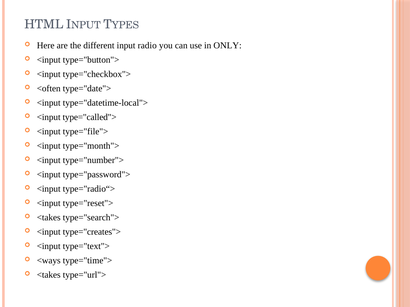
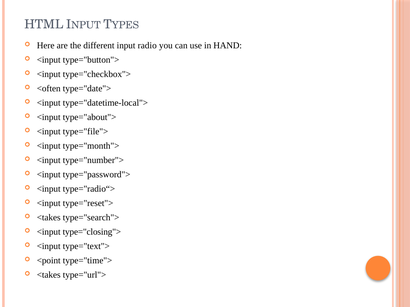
ONLY: ONLY -> HAND (228, 46)
type="called">: type="called"> -> type="about"> (90, 117)
type="creates">: type="creates"> -> type="closing"> (92, 232)
<ways: <ways -> <point (49, 261)
